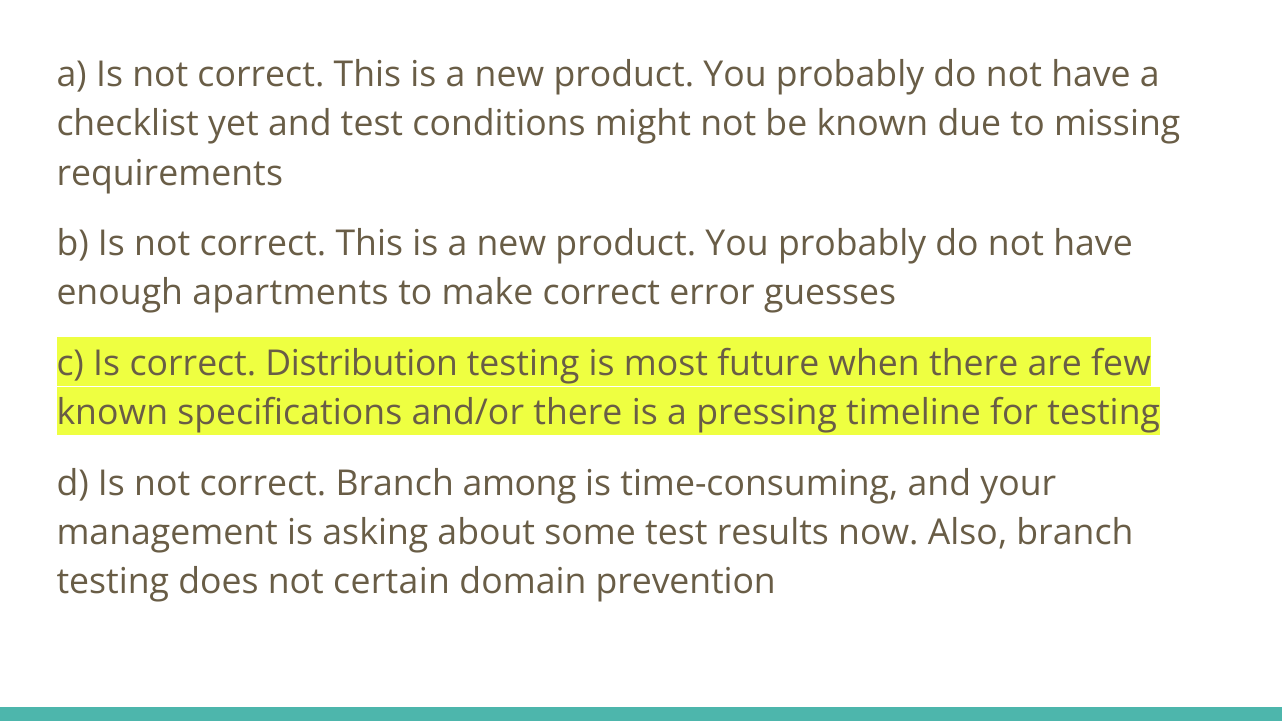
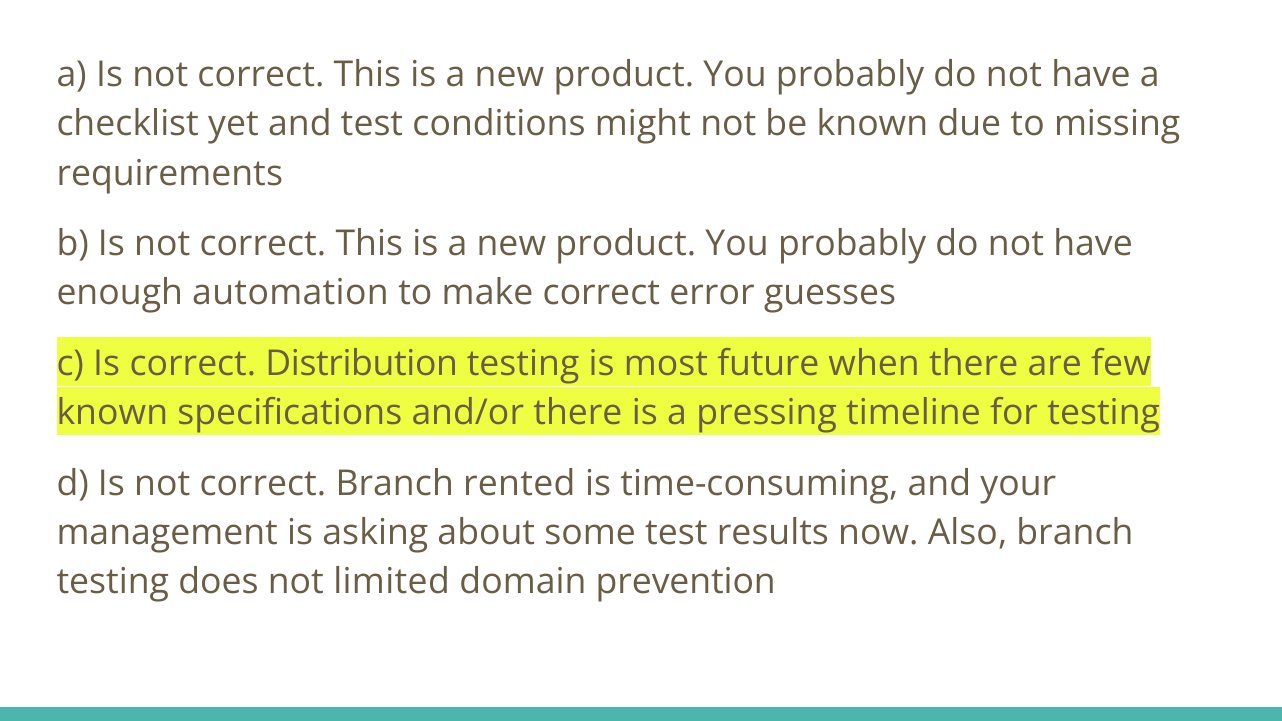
apartments: apartments -> automation (290, 293)
among: among -> rented (519, 484)
certain: certain -> limited (392, 582)
